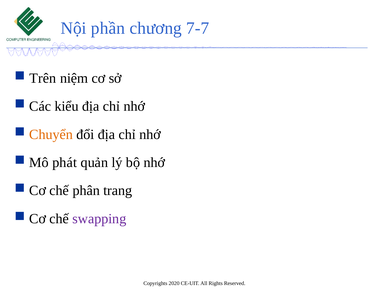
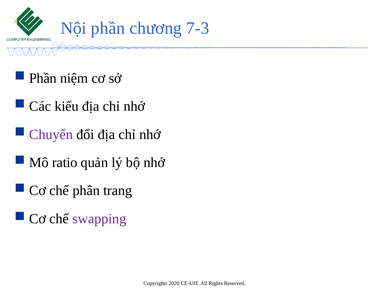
7-7: 7-7 -> 7-3 (198, 28)
Trên: Trên -> Phần (43, 78)
Chuyển colour: orange -> purple (51, 134)
phát: phát -> ratio (65, 162)
